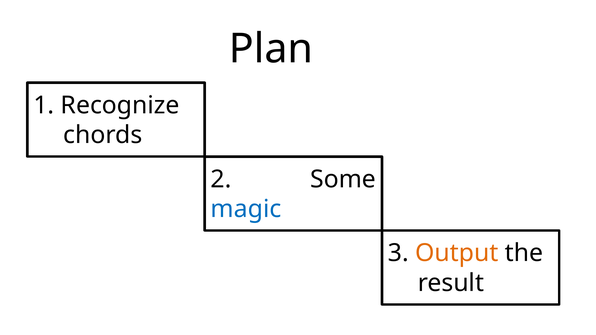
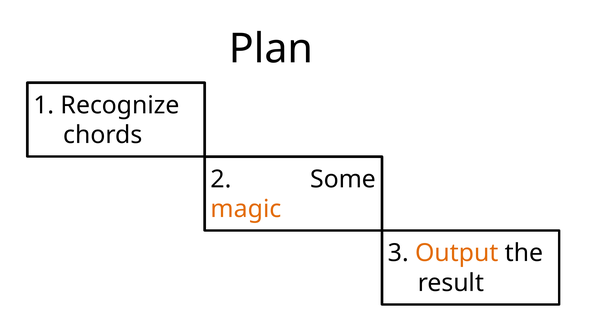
magic colour: blue -> orange (246, 209)
